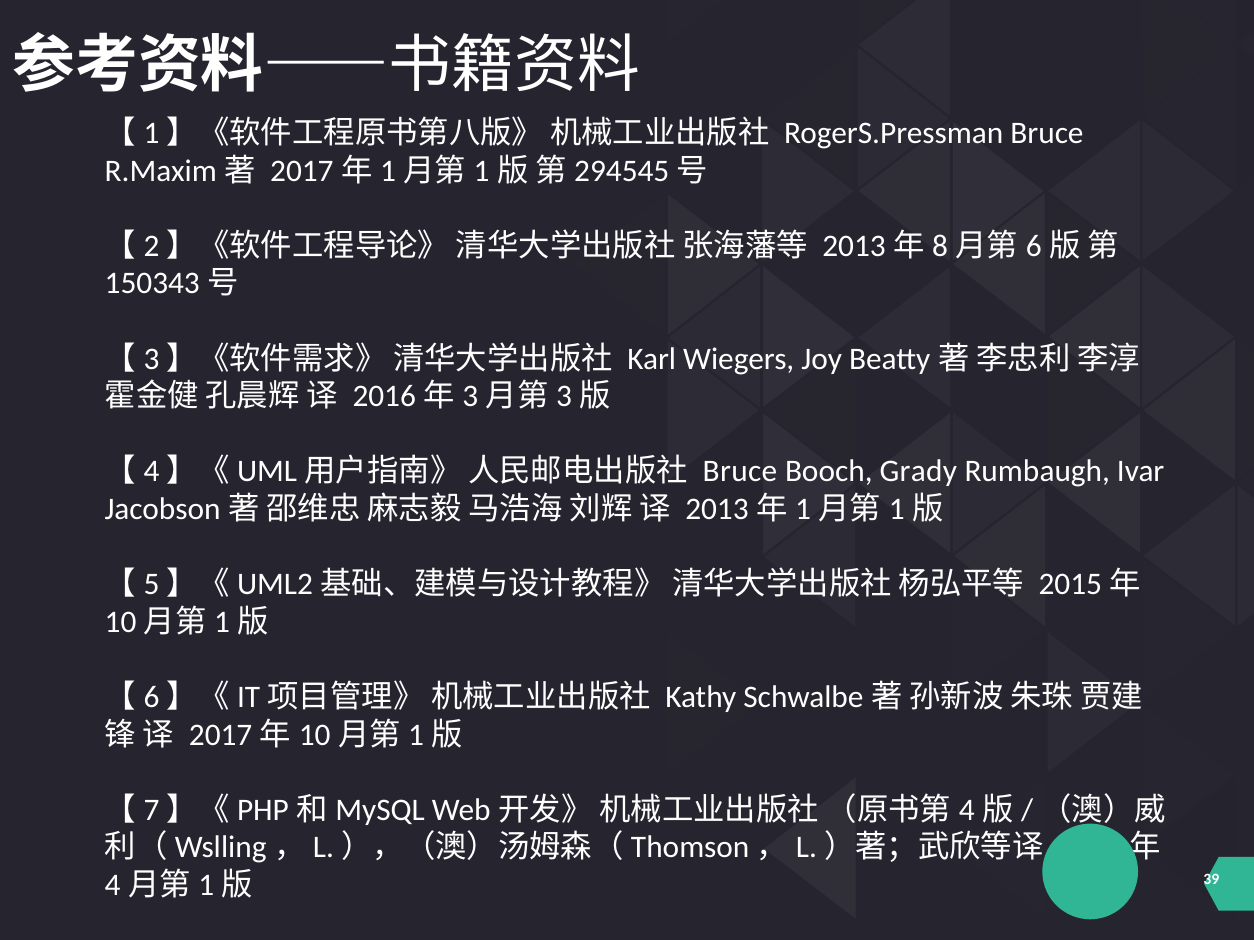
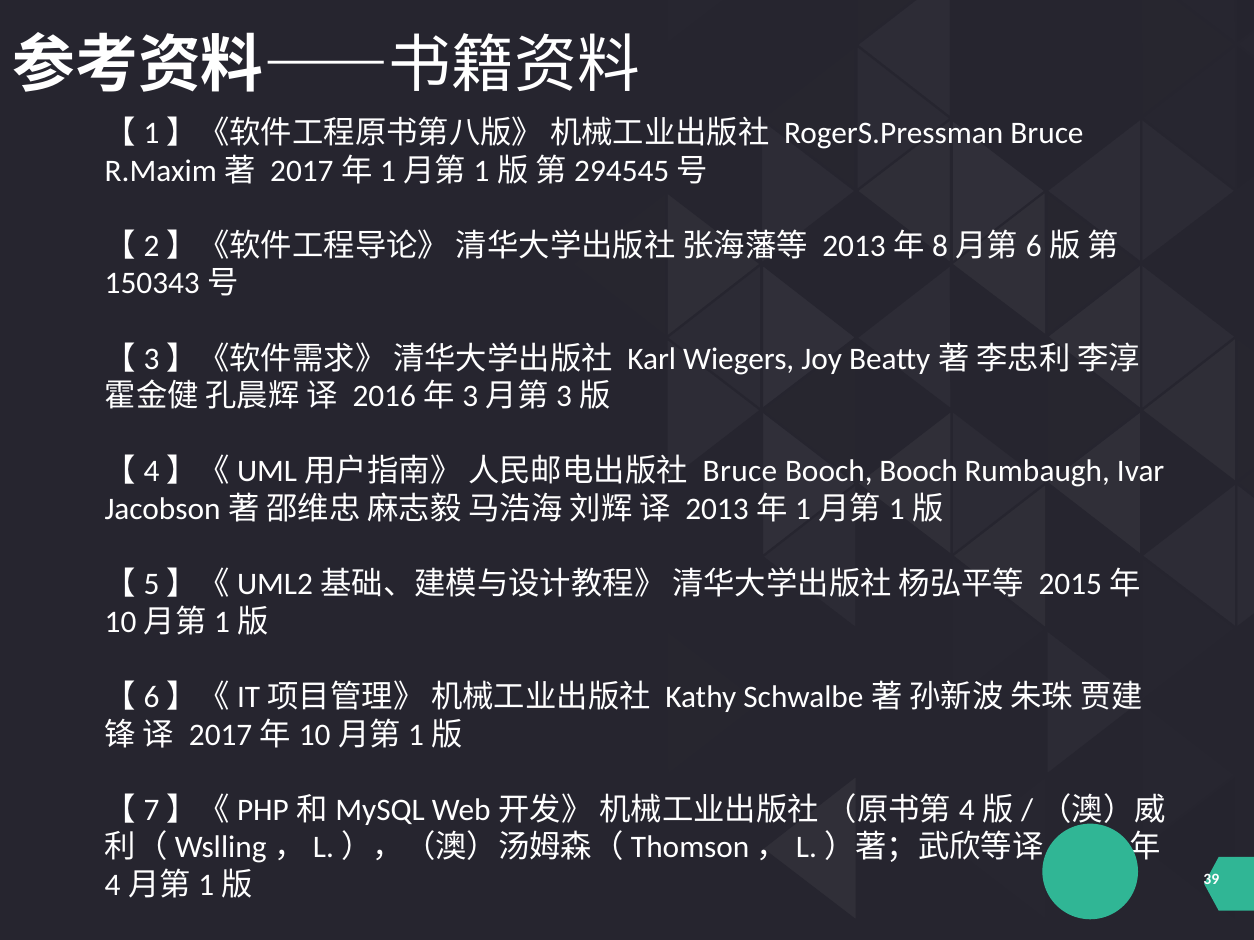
Booch Grady: Grady -> Booch (919, 472)
